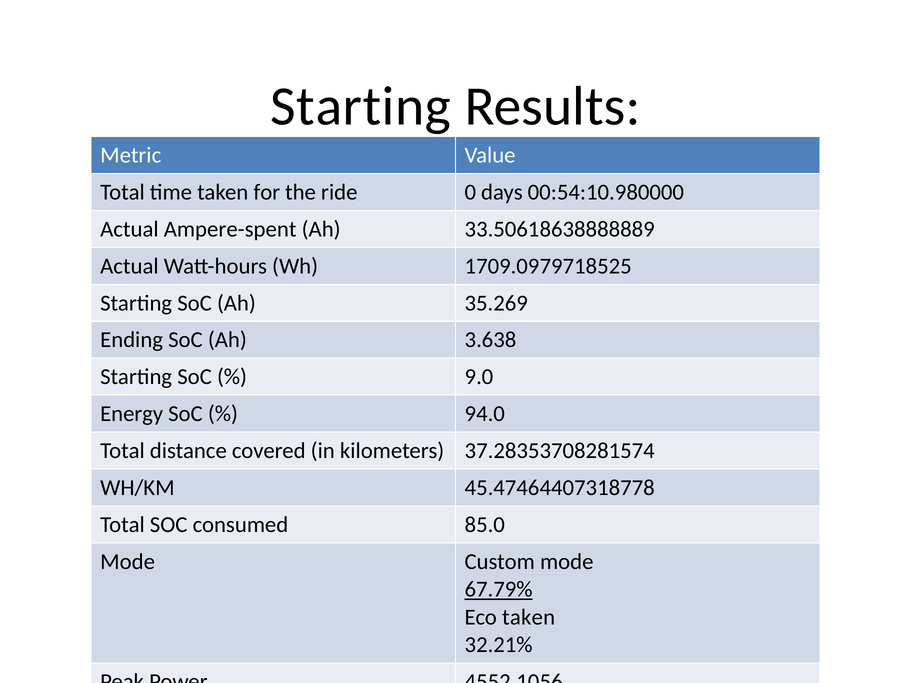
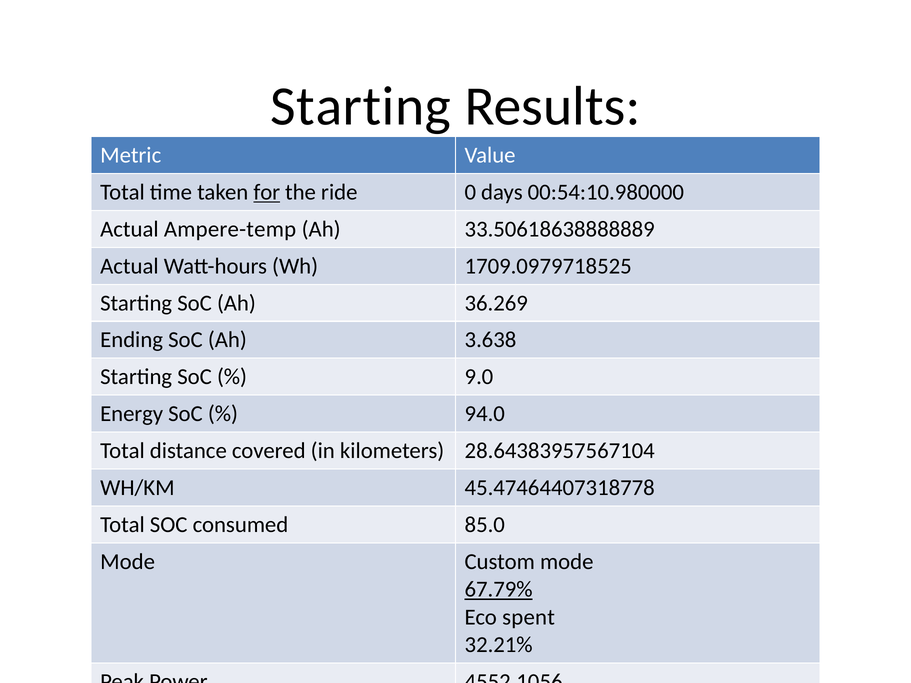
for underline: none -> present (267, 192)
Ampere-spent: Ampere-spent -> Ampere-temp (230, 229)
35.269: 35.269 -> 36.269 (496, 303)
37.28353708281574: 37.28353708281574 -> 28.64383957567104 (560, 451)
Eco taken: taken -> spent (529, 617)
